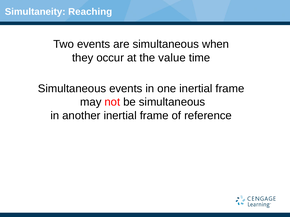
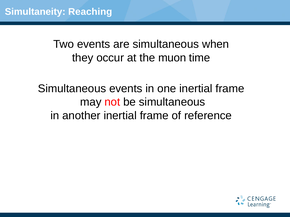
value: value -> muon (172, 58)
